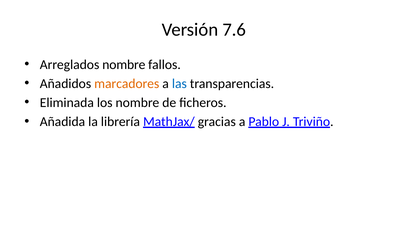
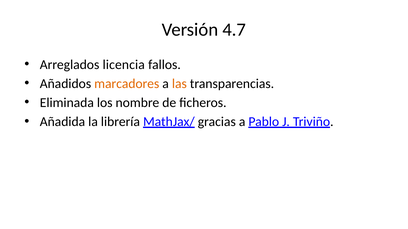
7.6: 7.6 -> 4.7 (234, 30)
Arreglados nombre: nombre -> licencia (124, 65)
las colour: blue -> orange (179, 84)
